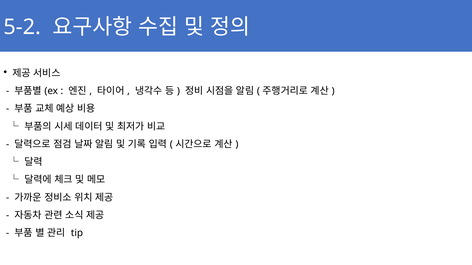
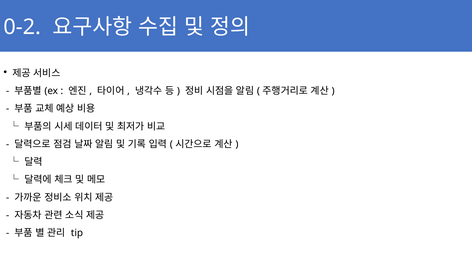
5-2: 5-2 -> 0-2 (22, 27)
